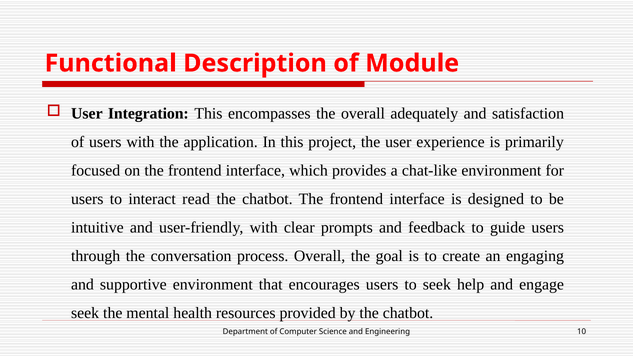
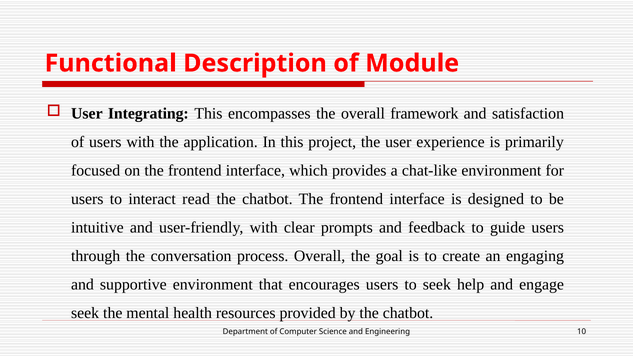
Integration: Integration -> Integrating (148, 113)
adequately: adequately -> framework (424, 113)
